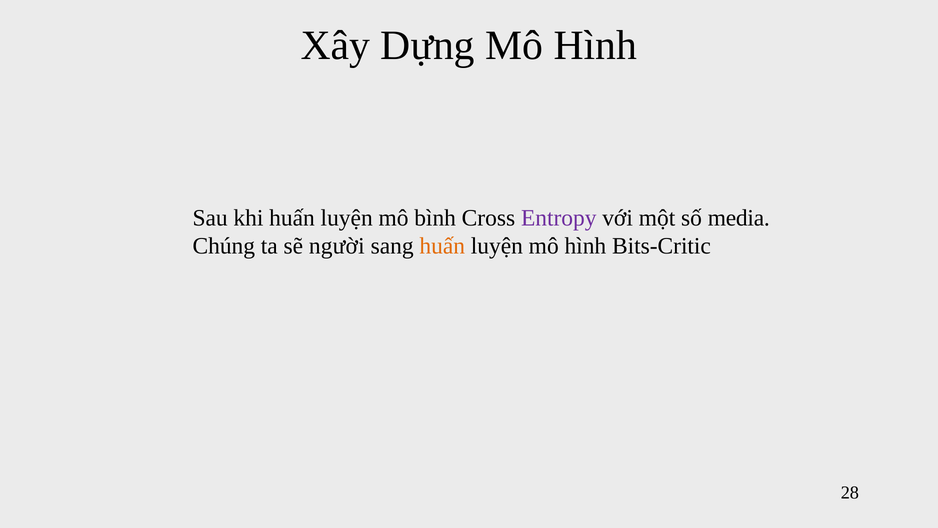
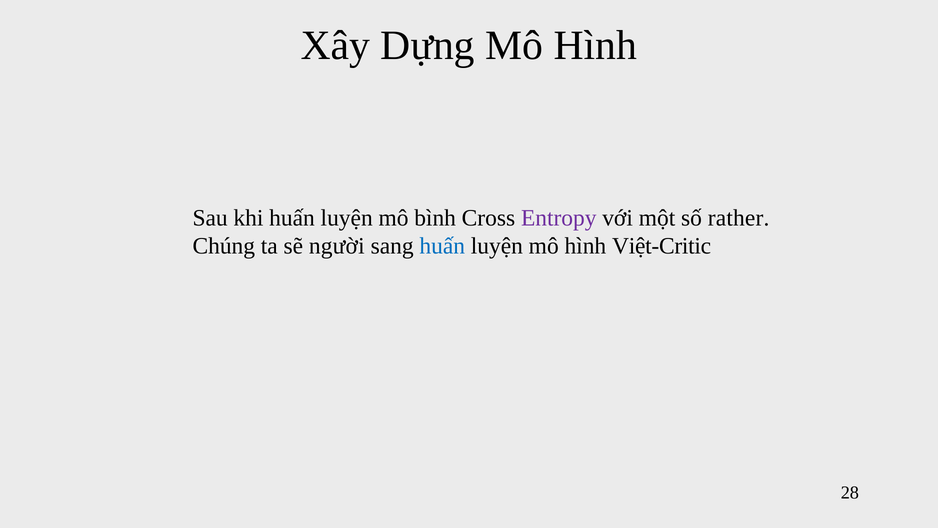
media: media -> rather (739, 218)
huấn colour: orange -> blue (442, 246)
Bits-Critic: Bits-Critic -> Việt-Critic (662, 246)
